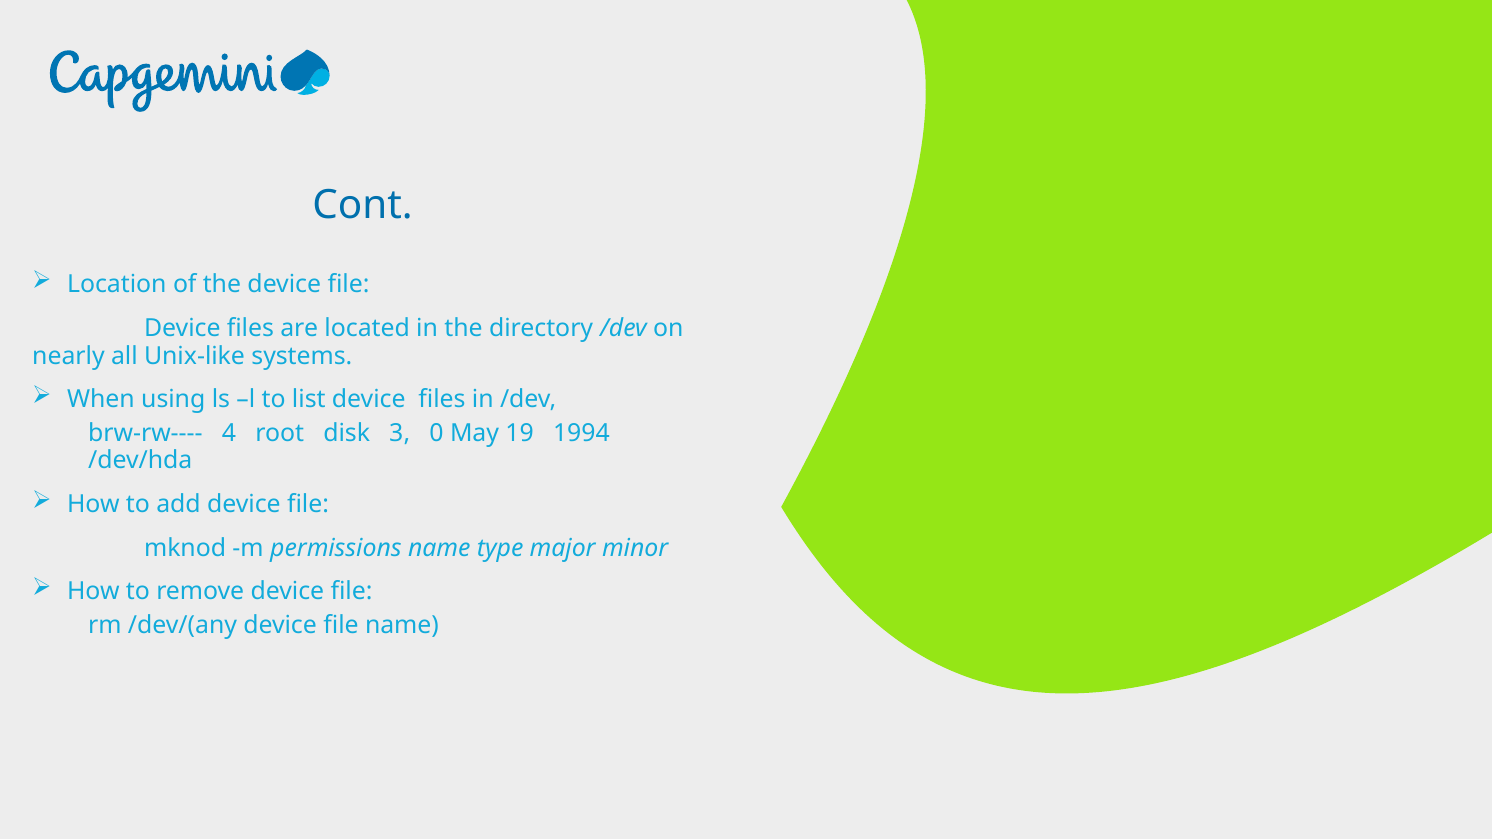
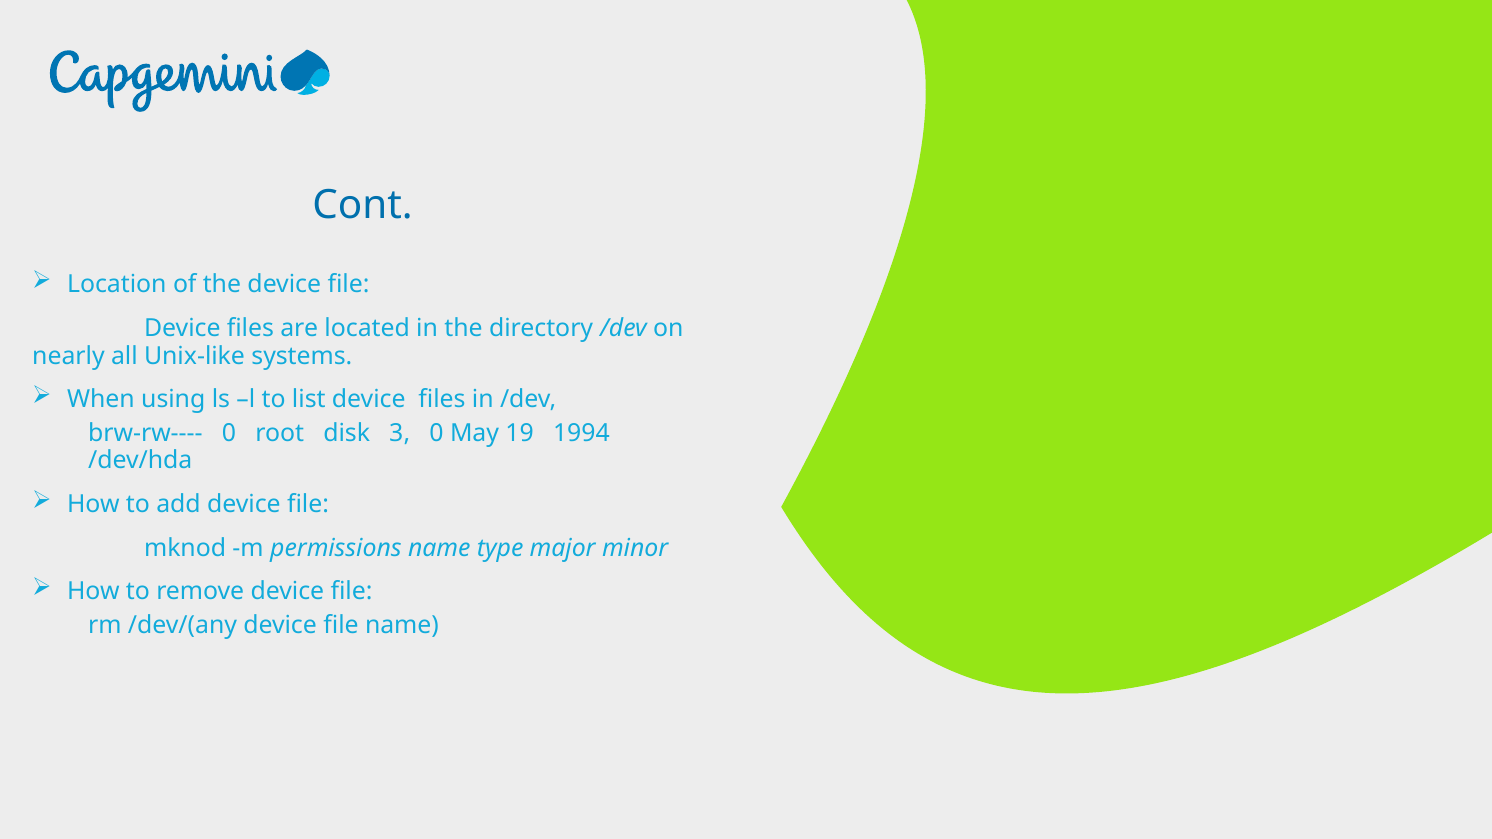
brw-rw---- 4: 4 -> 0 (229, 434)
